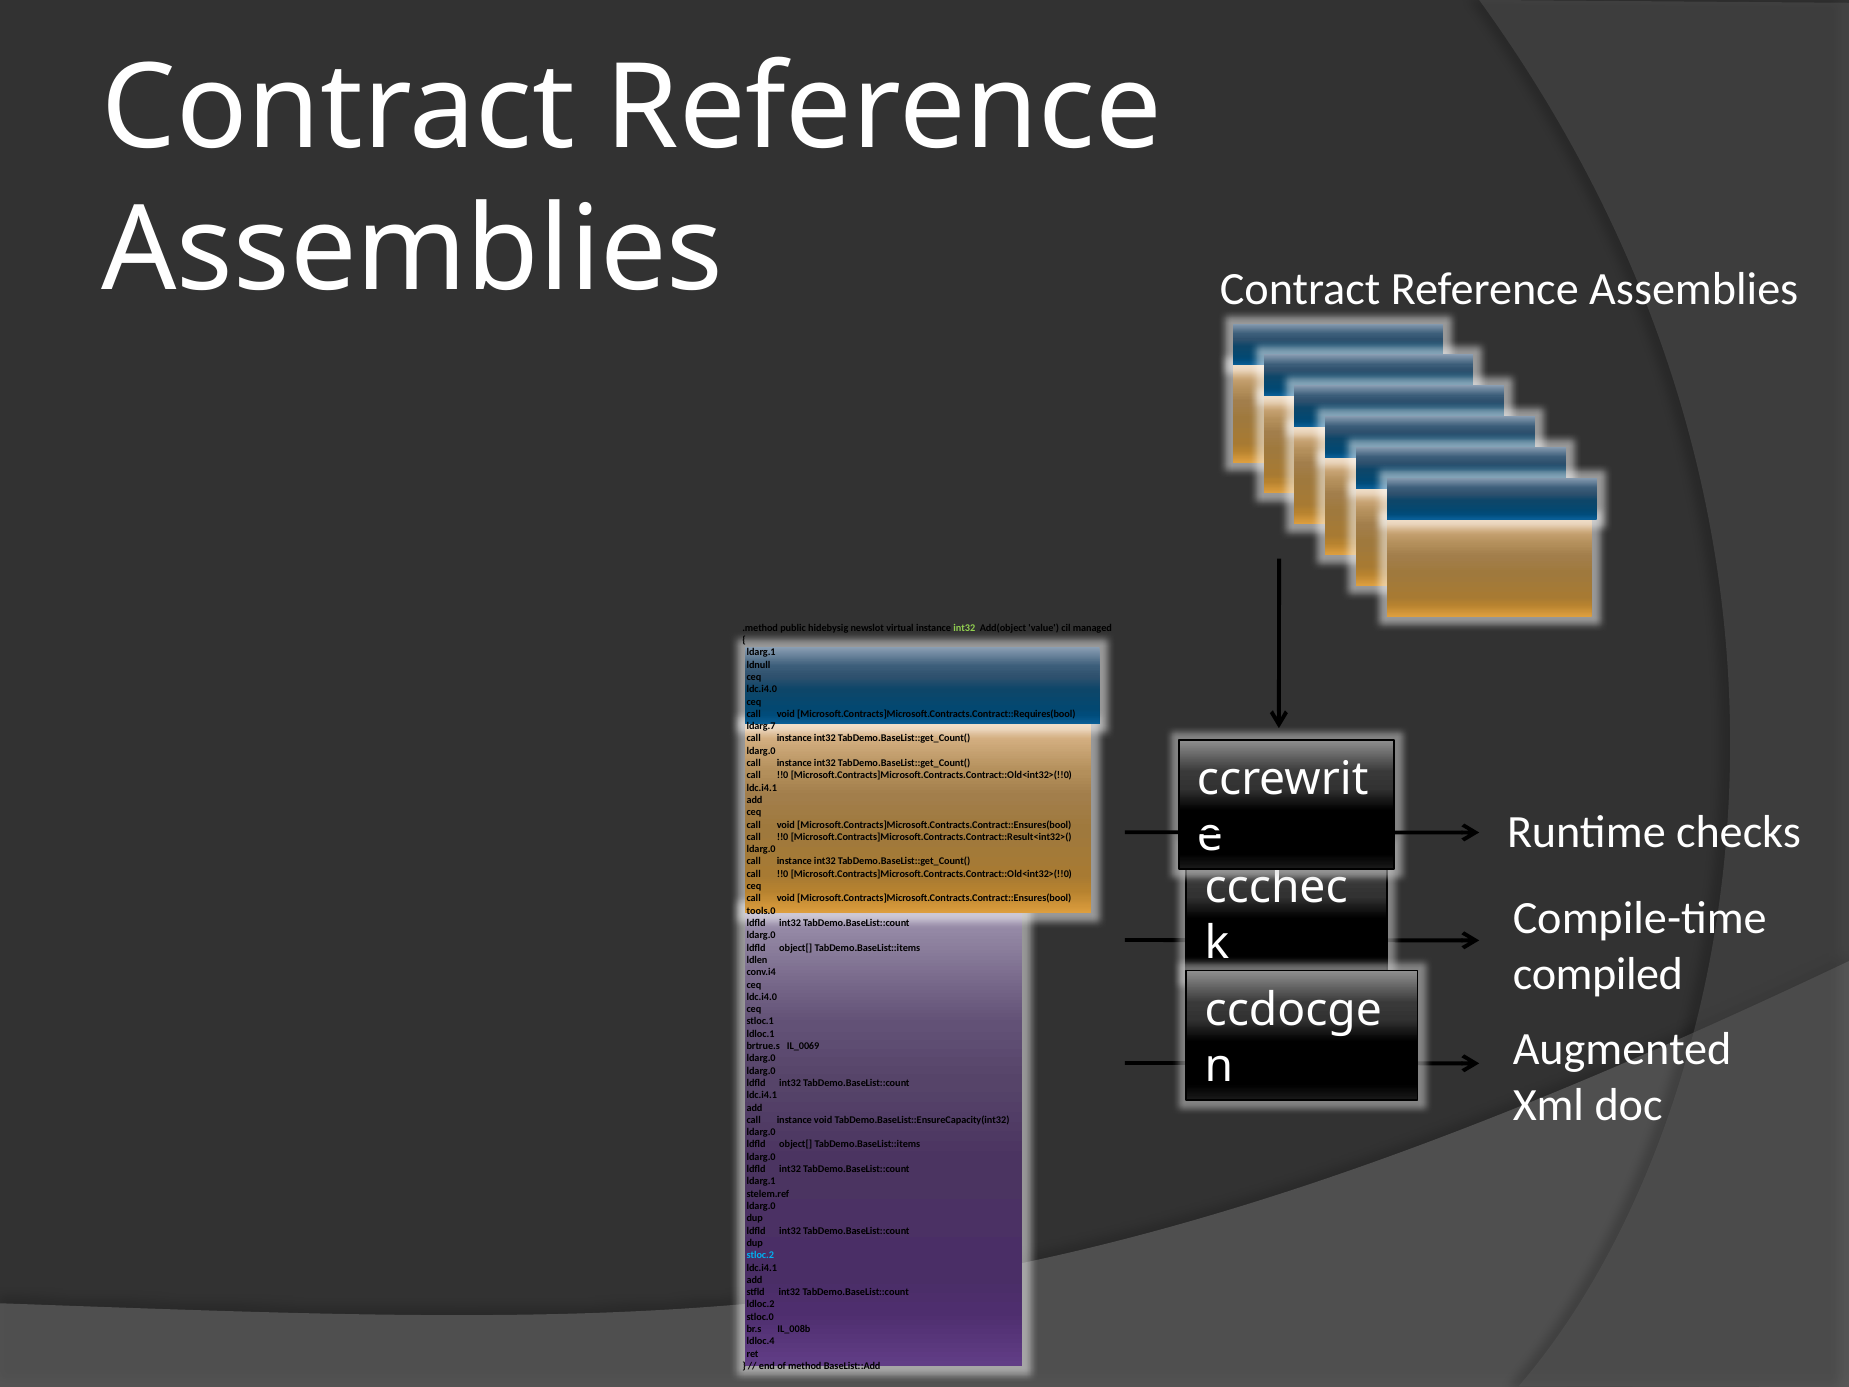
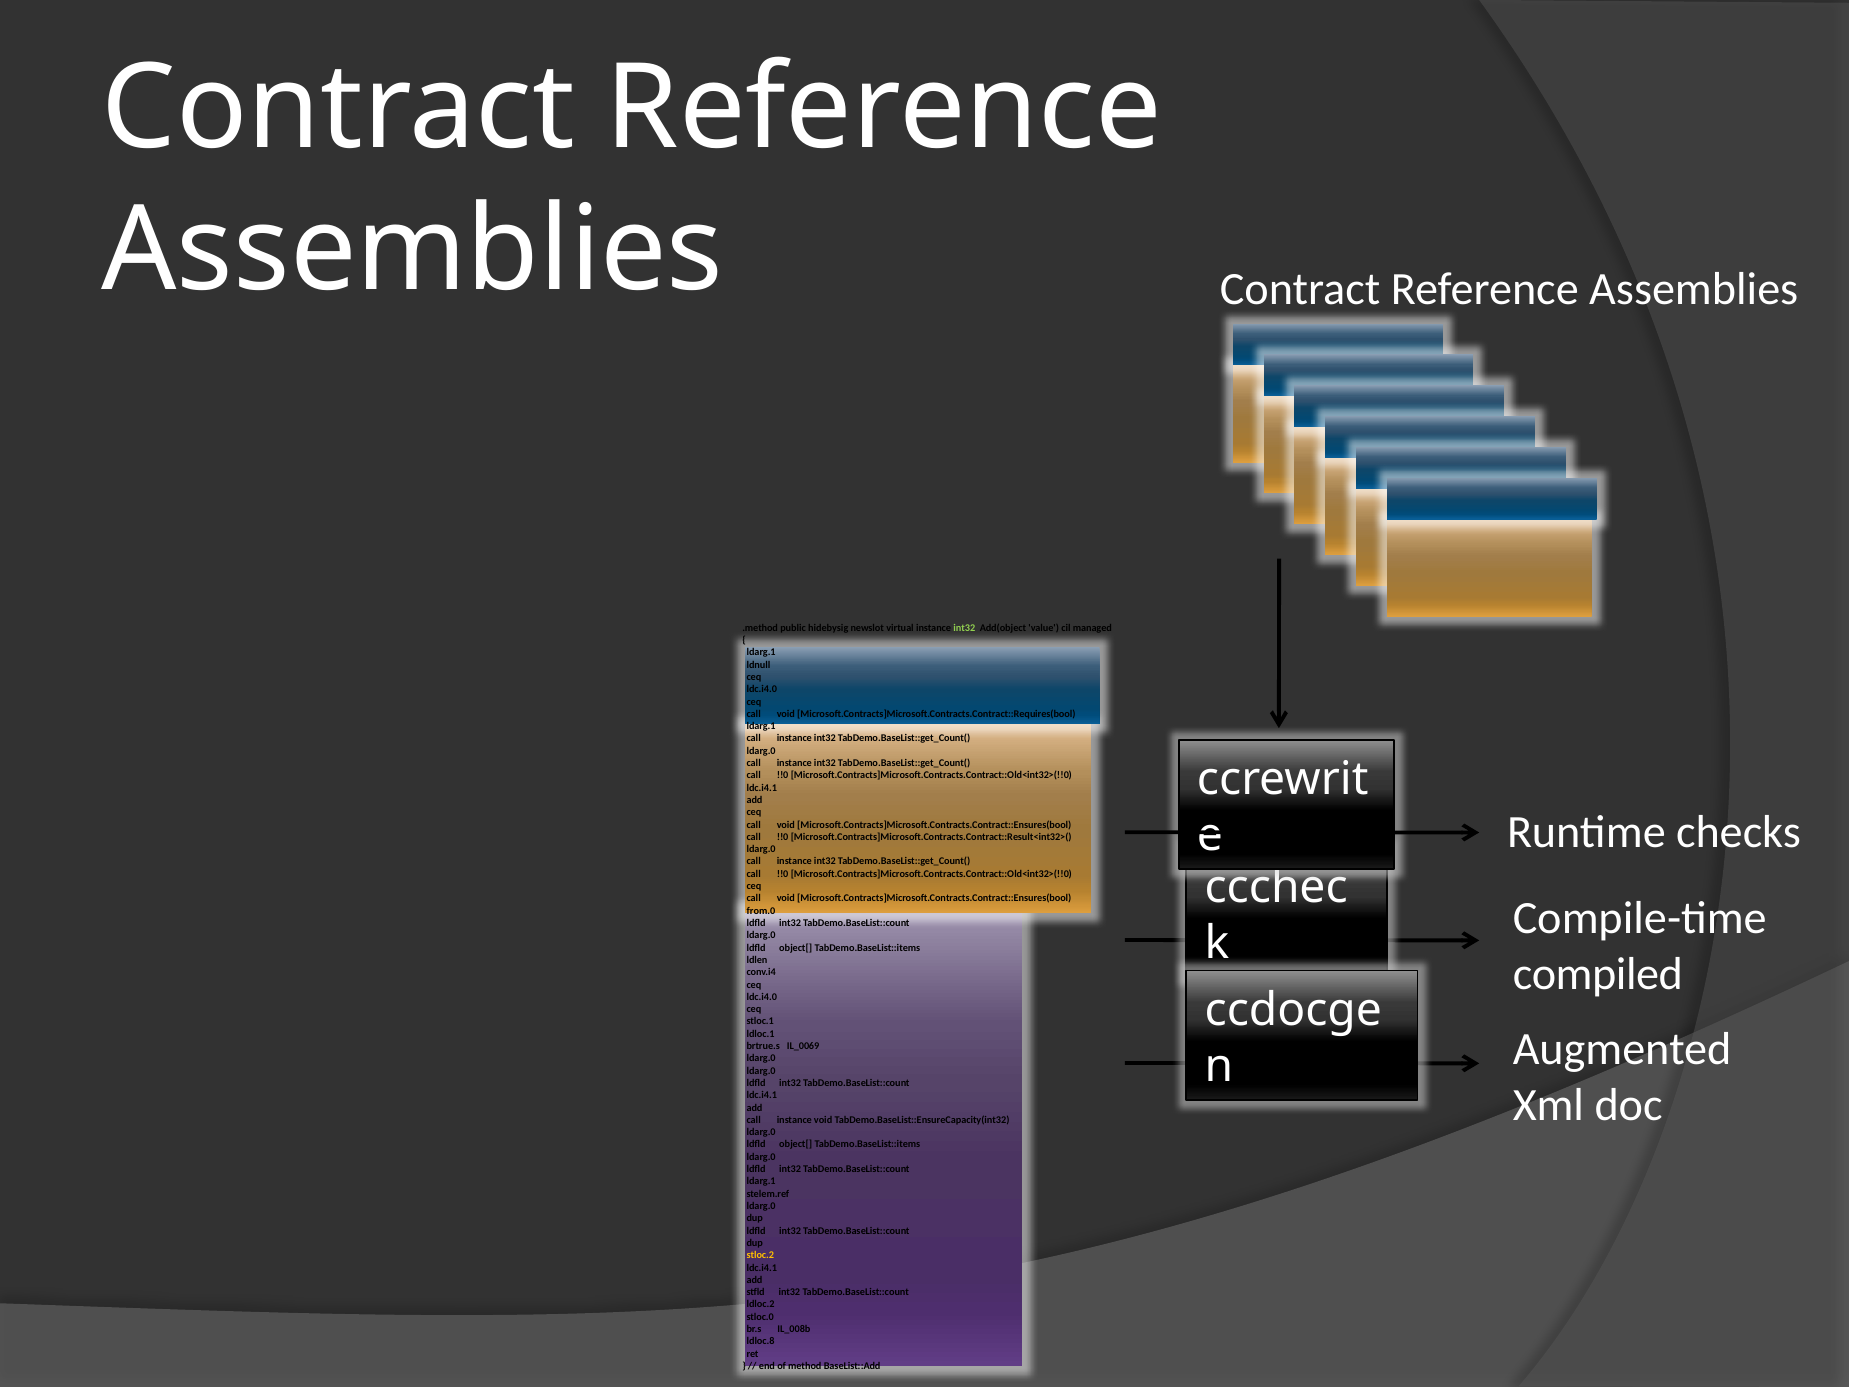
ldarg.7: ldarg.7 -> ldarg.1 (761, 726)
tools.0: tools.0 -> from.0 (761, 911)
stloc.2 colour: light blue -> yellow (760, 1255)
ldloc.4: ldloc.4 -> ldloc.8 (761, 1341)
